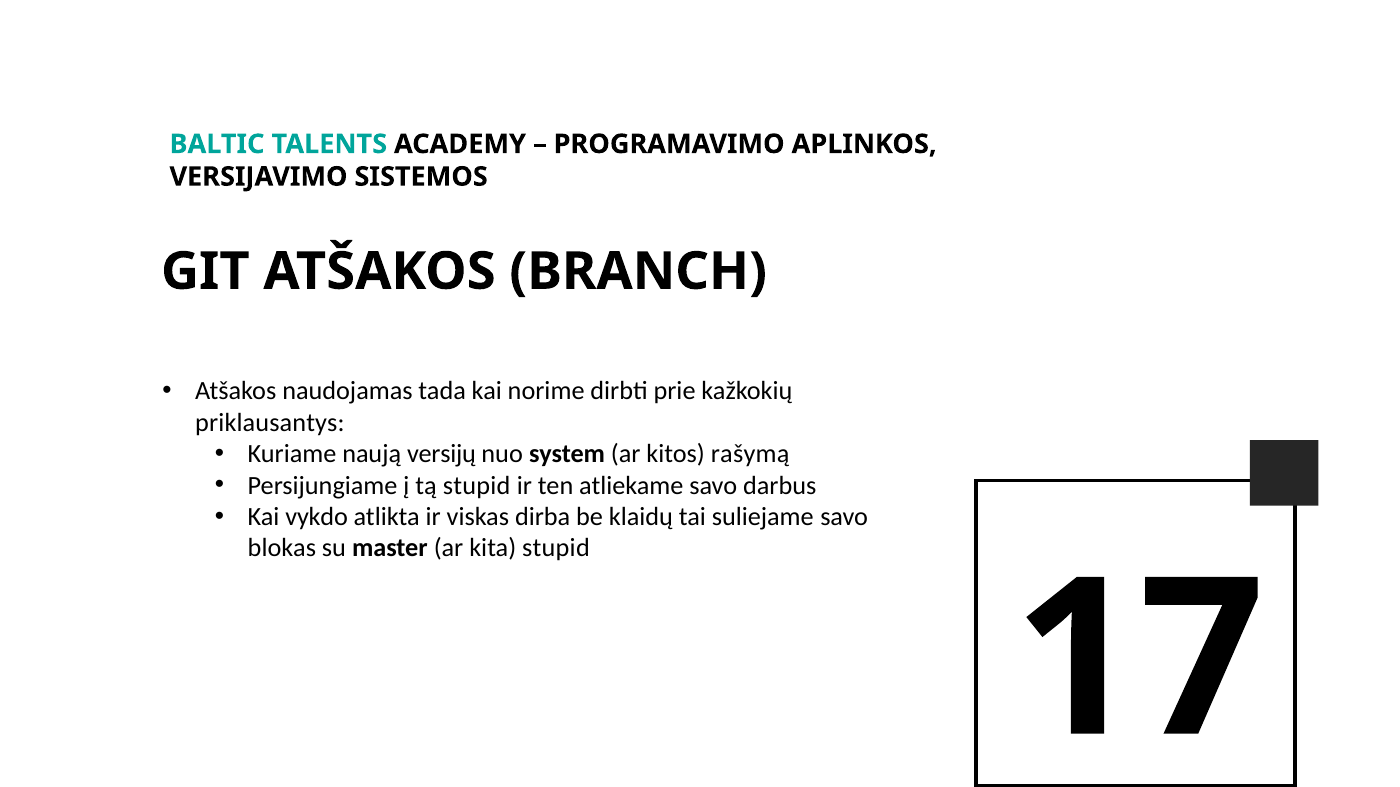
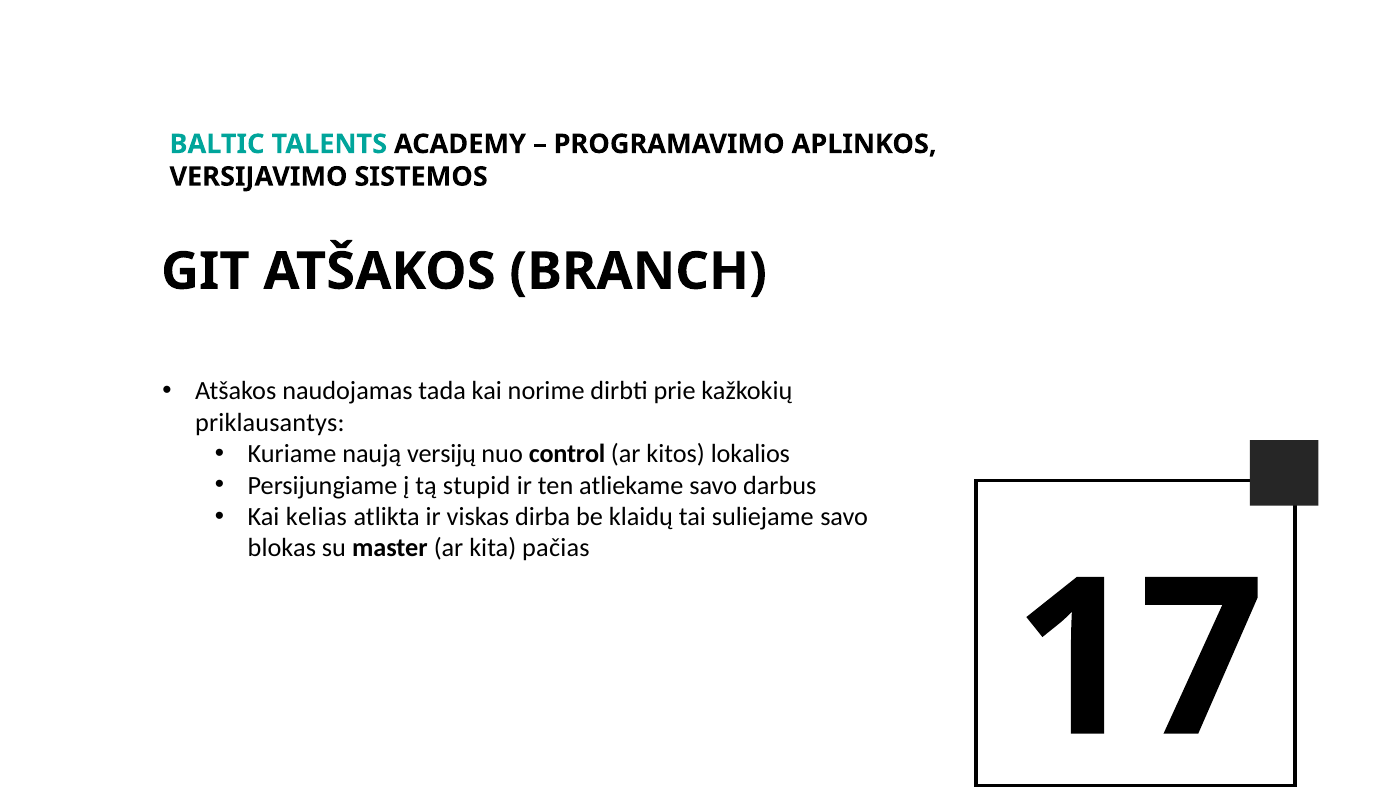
system: system -> control (567, 454)
rašymą: rašymą -> lokalios (750, 454)
vykdo: vykdo -> kelias (316, 517)
kita stupid: stupid -> pačias (556, 549)
